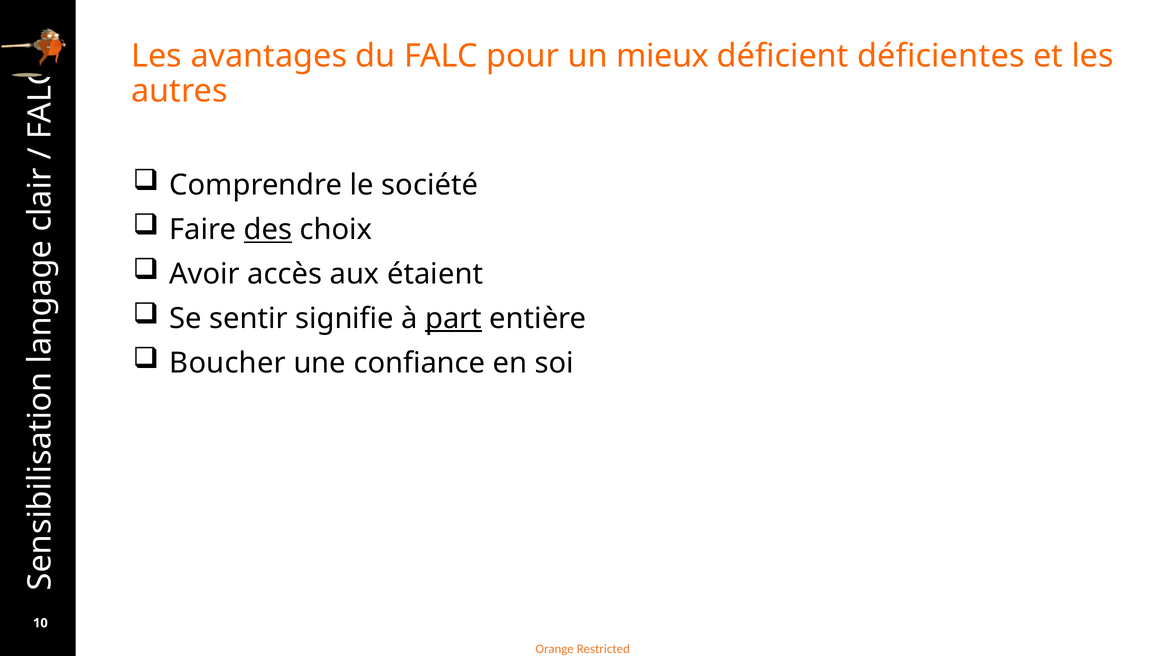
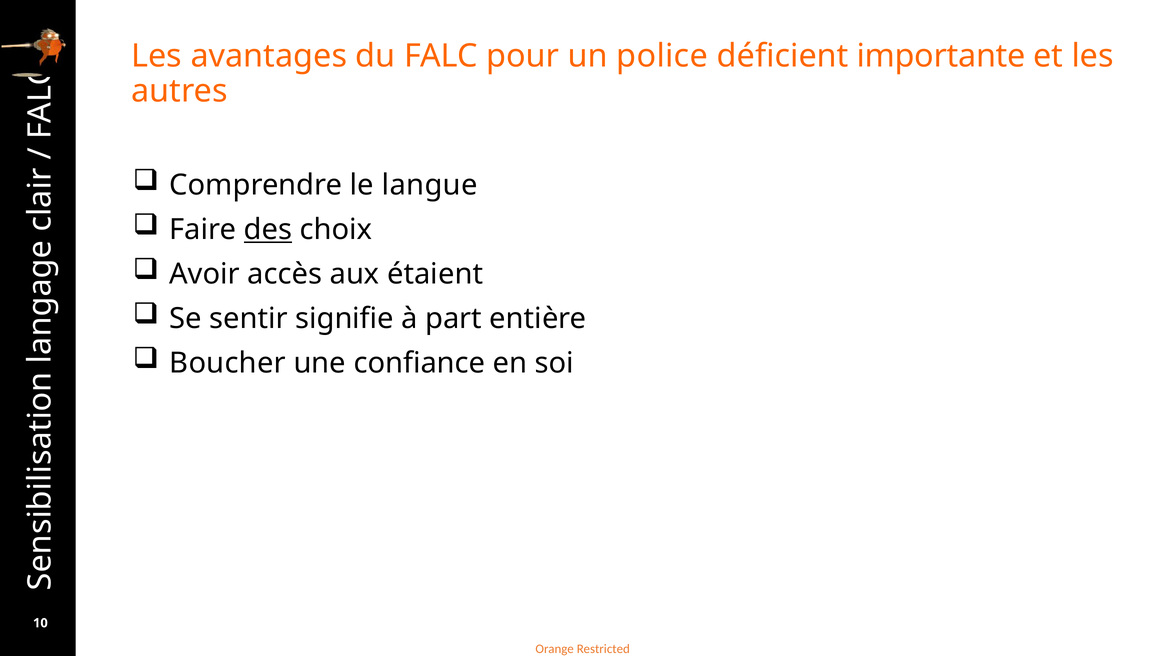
mieux: mieux -> police (662, 56)
déficientes: déficientes -> importante (941, 56)
société: société -> langue (430, 185)
part underline: present -> none (454, 318)
